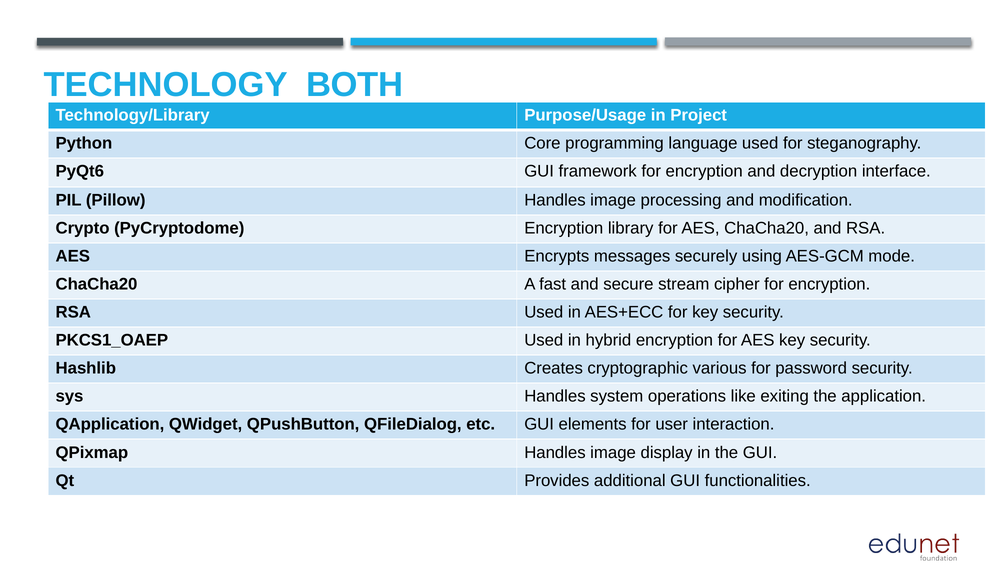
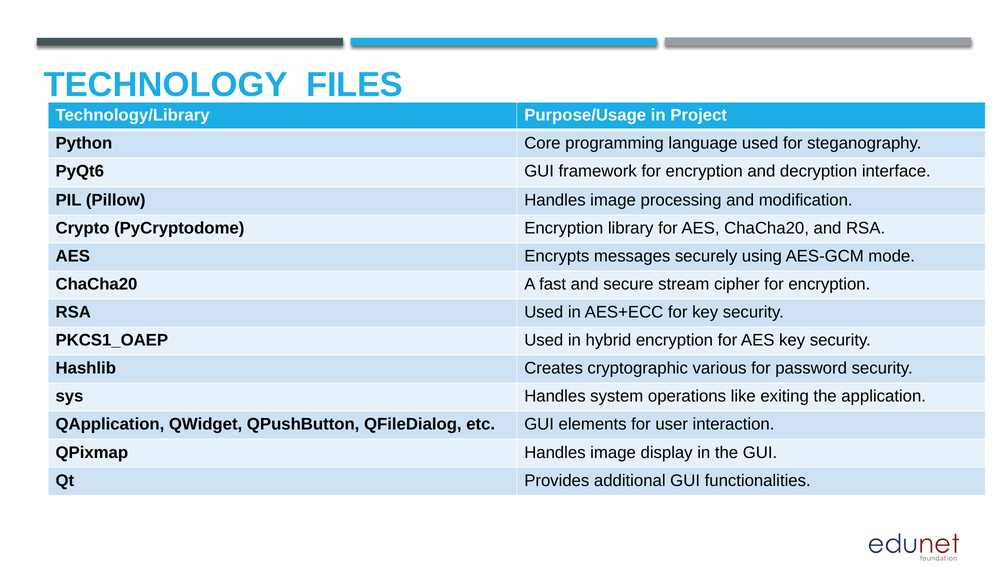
BOTH: BOTH -> FILES (355, 85)
